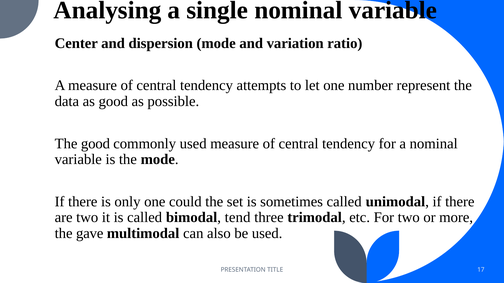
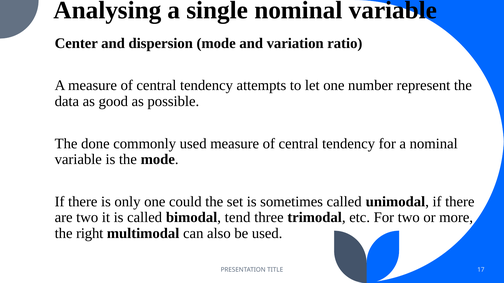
The good: good -> done (95, 144)
gave: gave -> right (90, 234)
